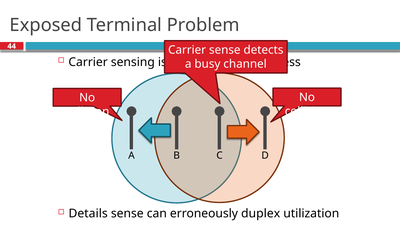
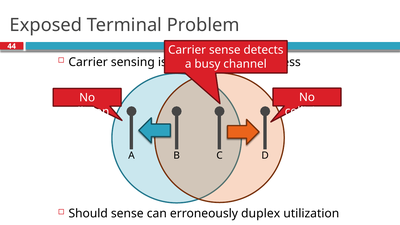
Details: Details -> Should (88, 213)
